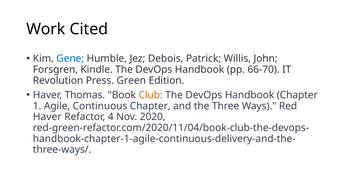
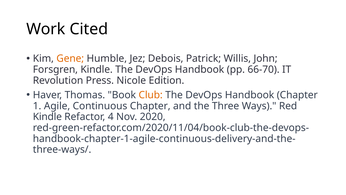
Gene colour: blue -> orange (70, 58)
Green: Green -> Nicole (131, 80)
Haver: Haver -> Kindle (47, 117)
